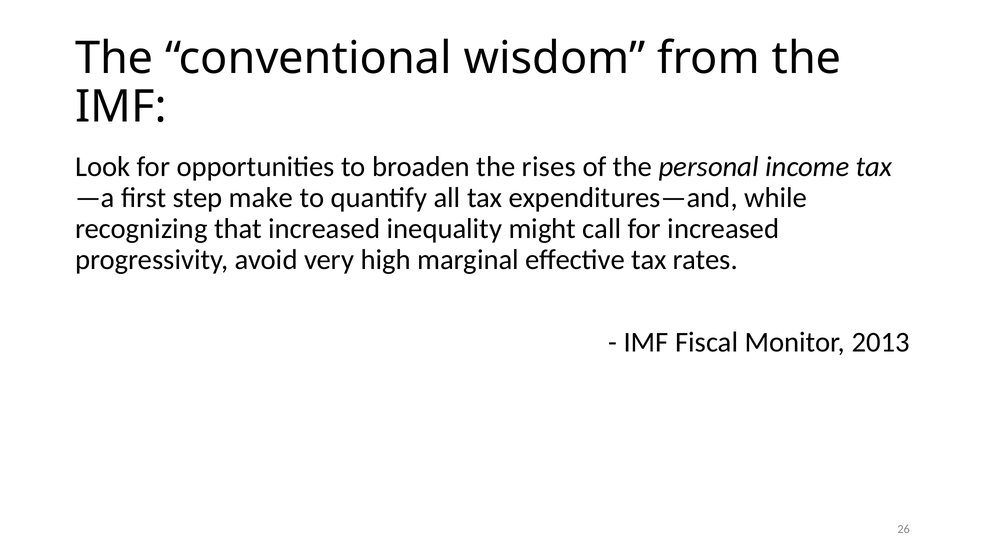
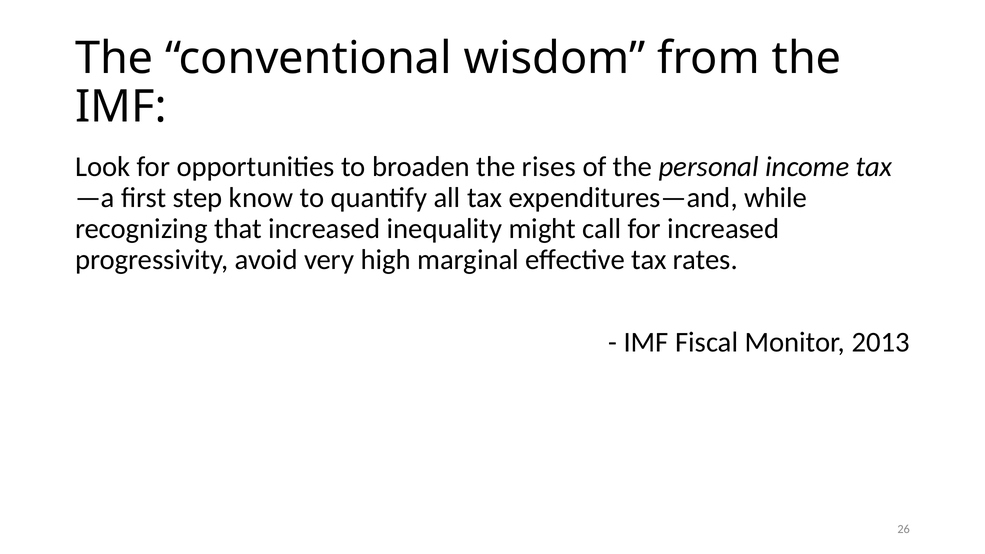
make: make -> know (261, 198)
